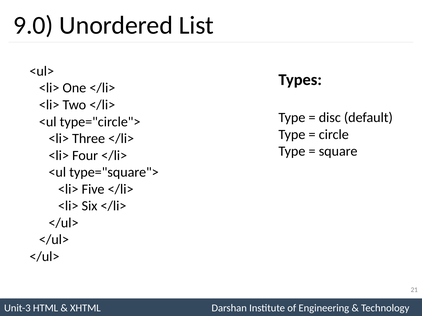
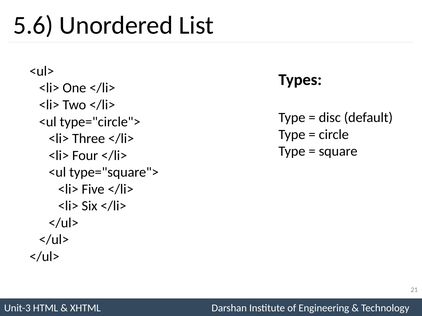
9.0: 9.0 -> 5.6 (33, 25)
